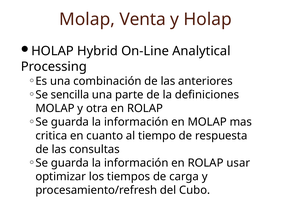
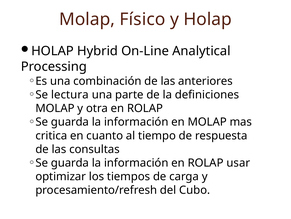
Venta: Venta -> Físico (142, 19)
sencilla: sencilla -> lectura (70, 94)
